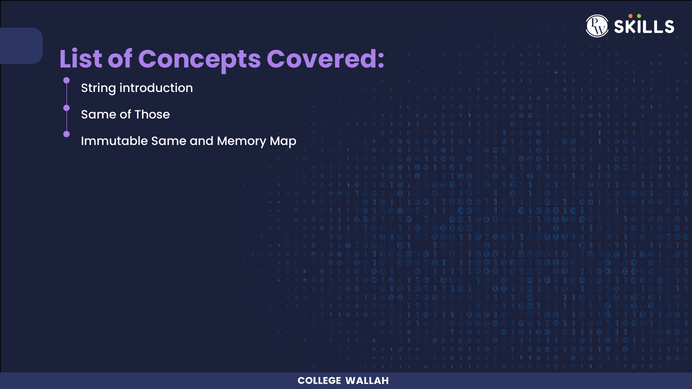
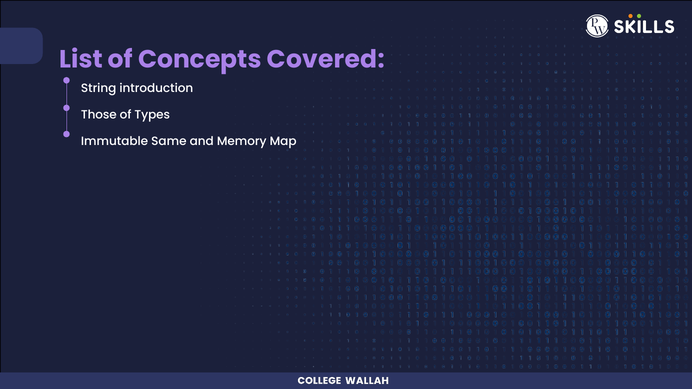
Same: Same -> Those (99, 115)
Those: Those -> Types (152, 115)
